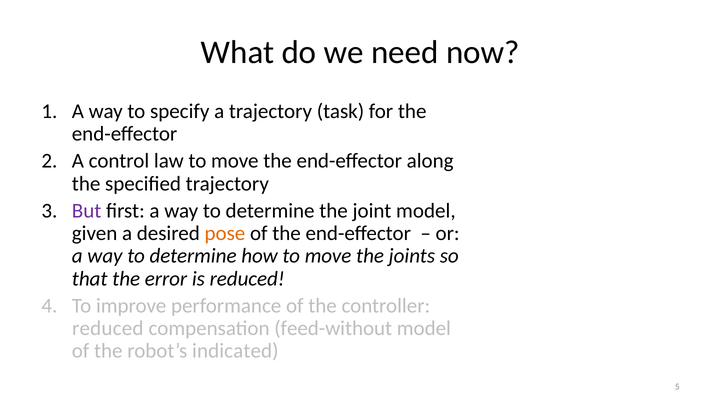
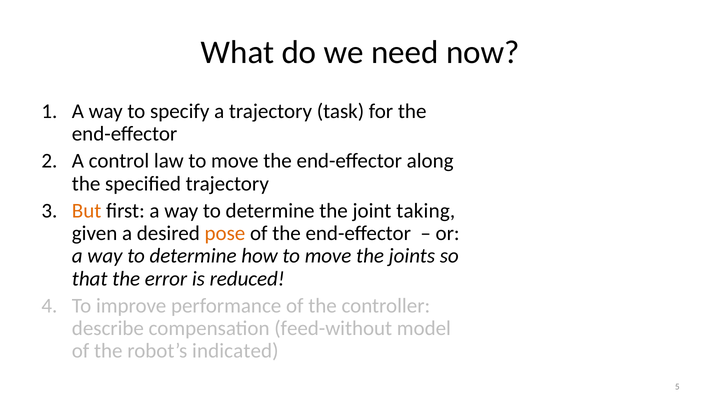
But colour: purple -> orange (87, 211)
joint model: model -> taking (426, 211)
reduced: reduced -> describe (108, 329)
